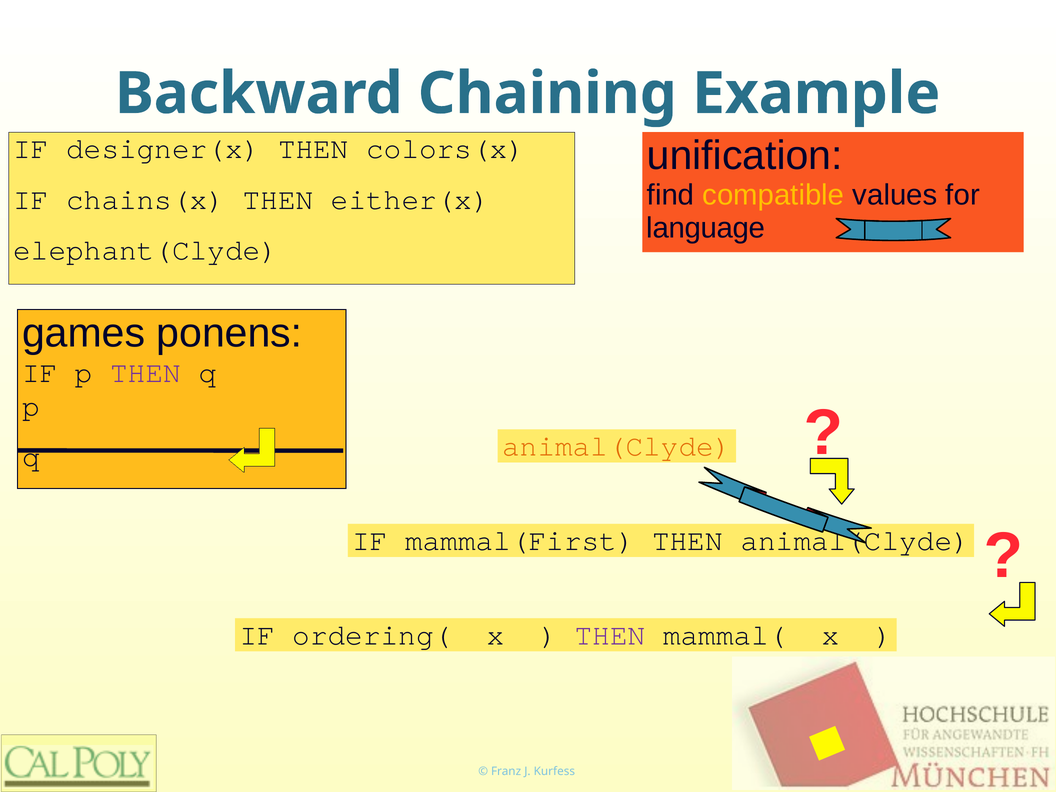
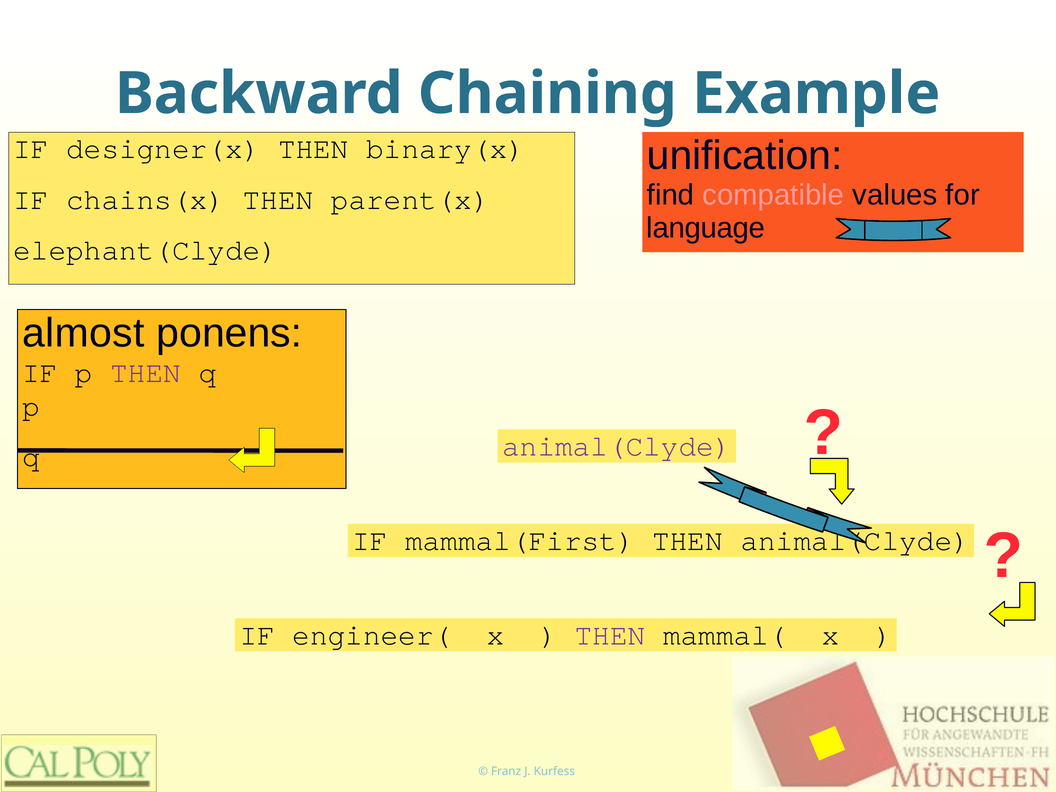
colors(x: colors(x -> binary(x (446, 149)
compatible colour: yellow -> pink (773, 195)
either(x: either(x -> parent(x (410, 199)
games: games -> almost (83, 333)
animal(Clyde colour: orange -> purple (617, 446)
ordering(: ordering( -> engineer( (372, 635)
